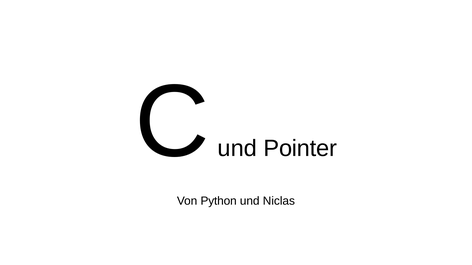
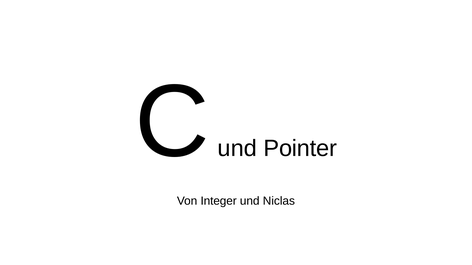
Python: Python -> Integer (219, 201)
